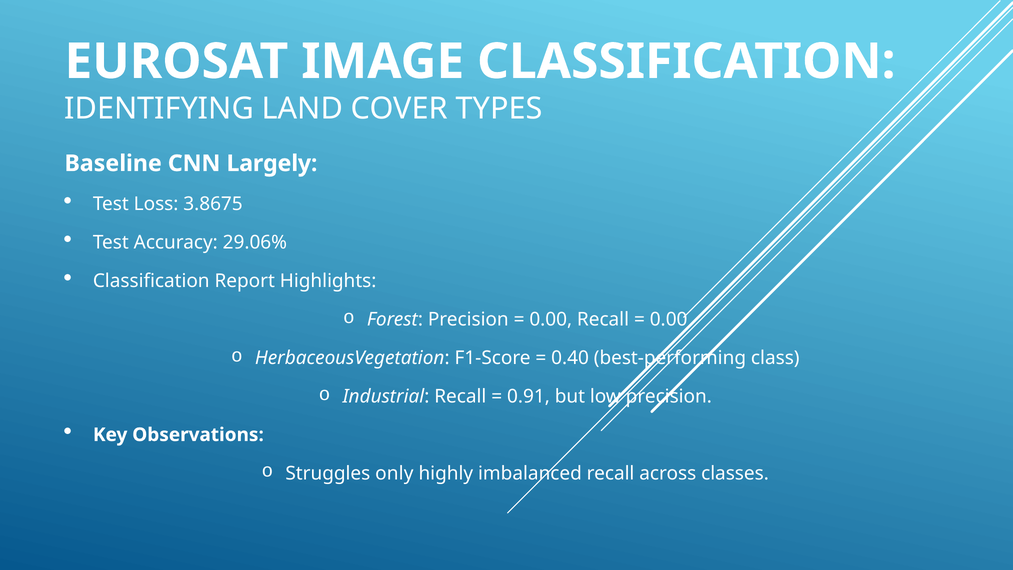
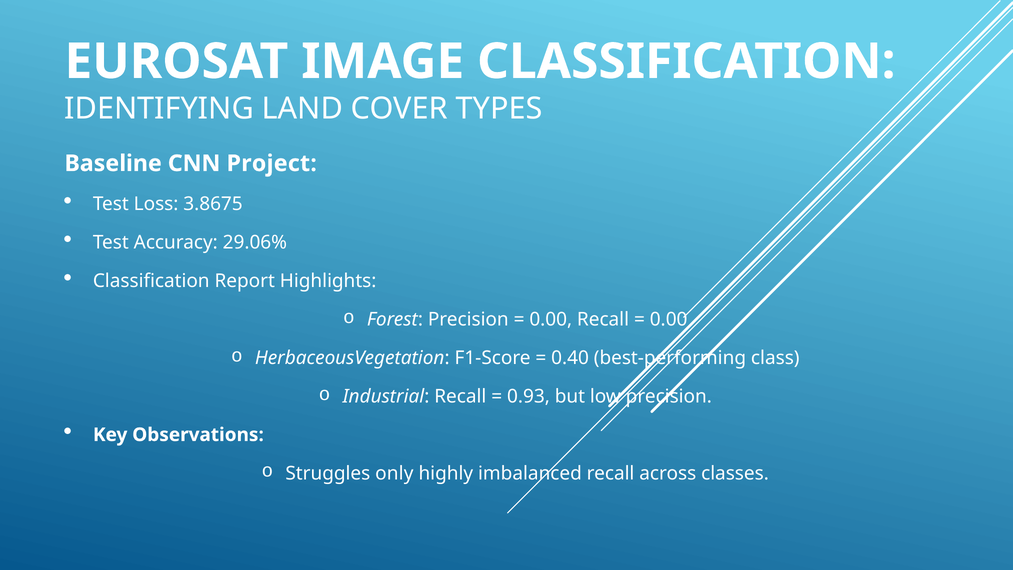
Largely: Largely -> Project (272, 163)
0.91: 0.91 -> 0.93 (528, 396)
